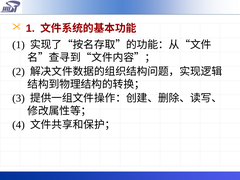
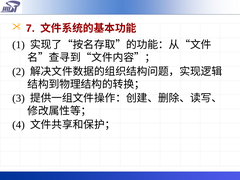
1: 1 -> 7 (30, 28)
